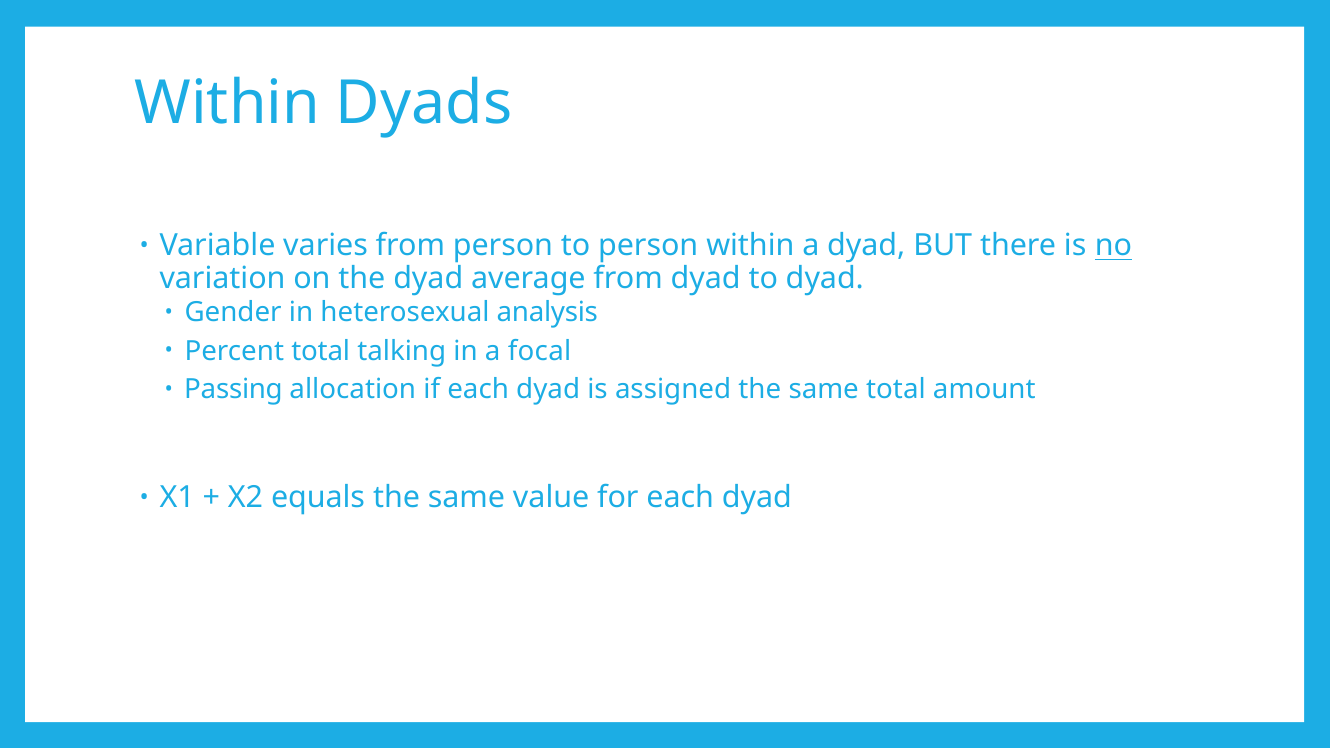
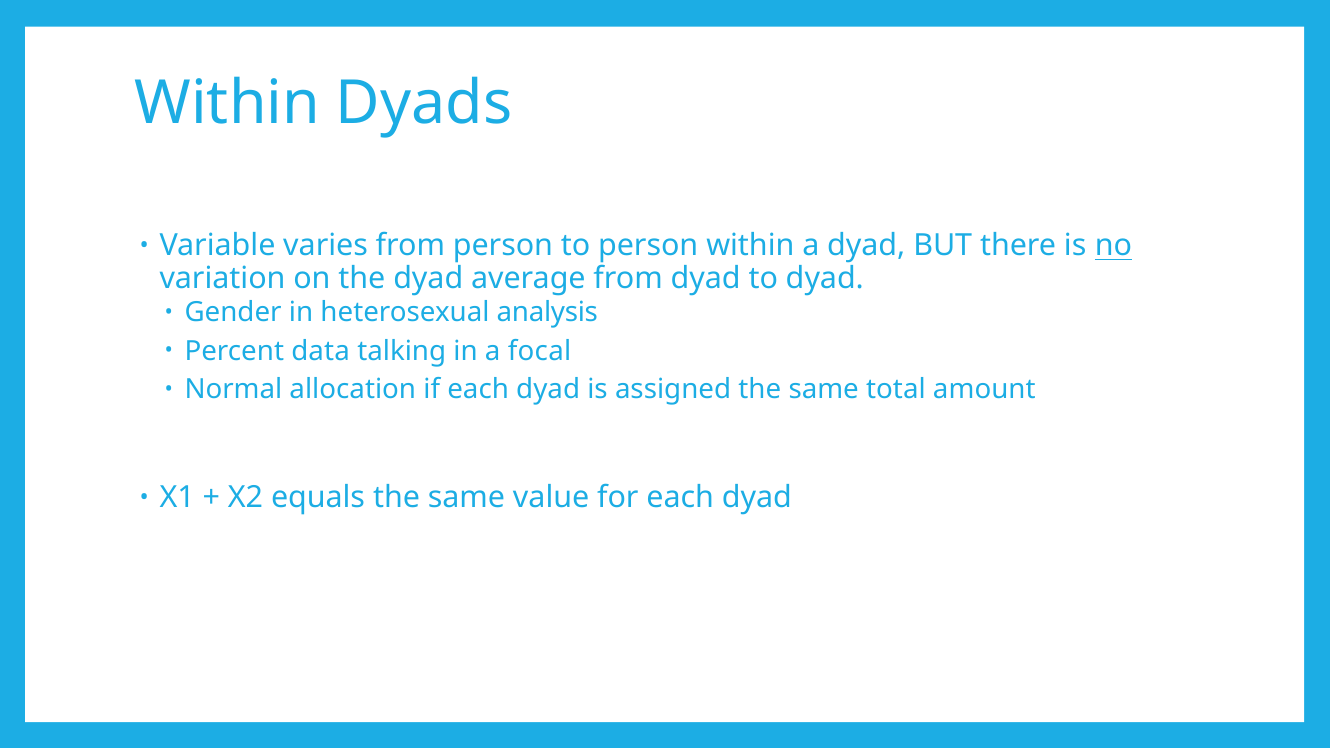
Percent total: total -> data (321, 351)
Passing: Passing -> Normal (233, 389)
